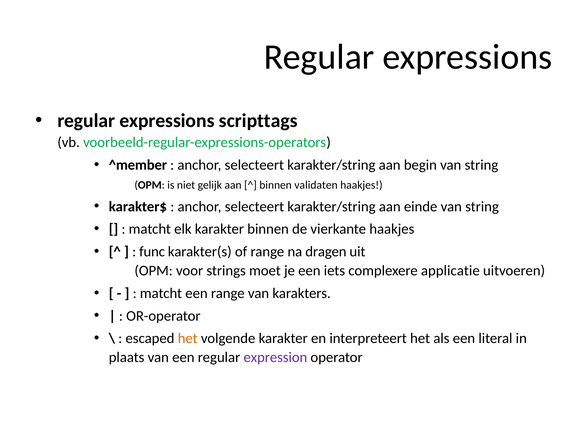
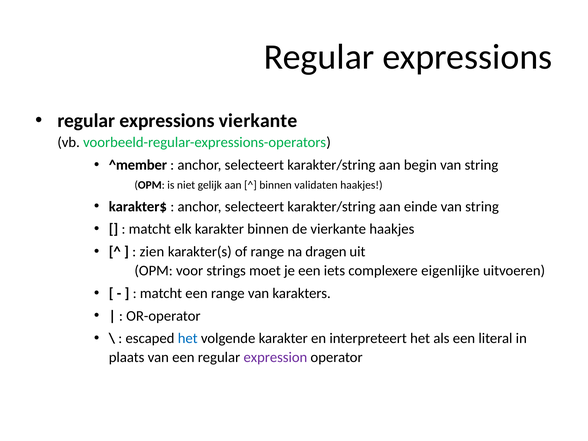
expressions scripttags: scripttags -> vierkante (258, 121)
func: func -> zien (152, 252)
applicatie: applicatie -> eigenlijke (450, 271)
het colour: orange -> blue (188, 338)
